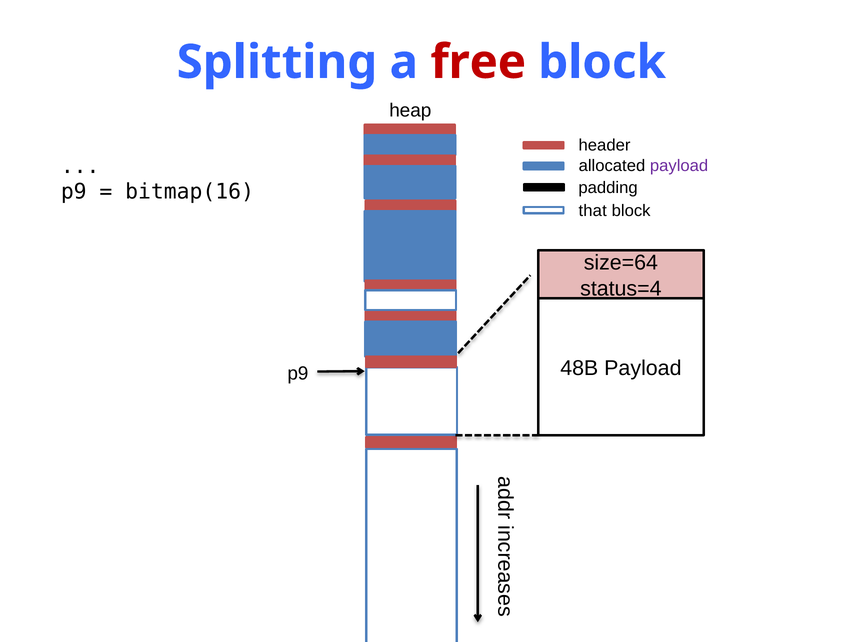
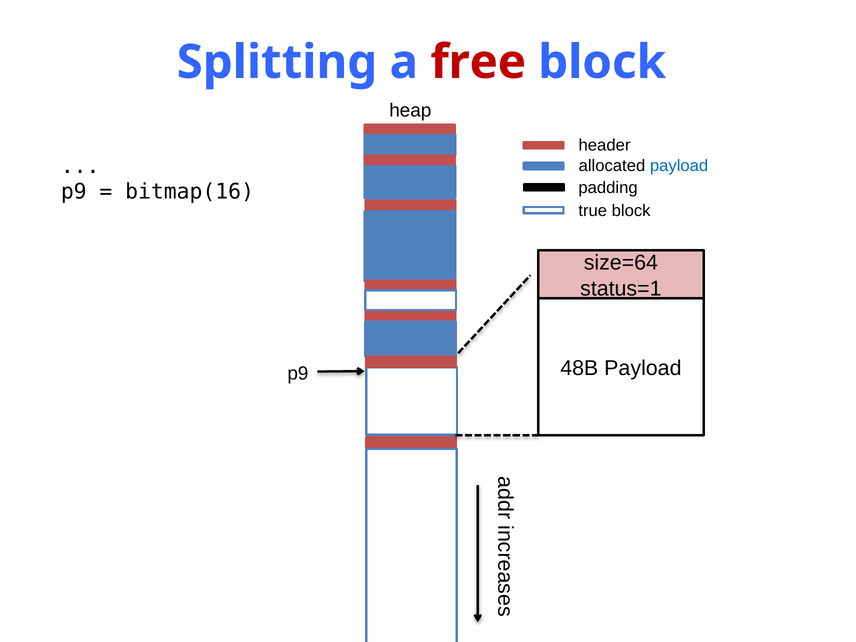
payload colour: purple -> blue (679, 166)
that: that -> true (593, 211)
status=4: status=4 -> status=1 (621, 288)
